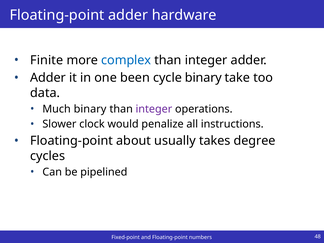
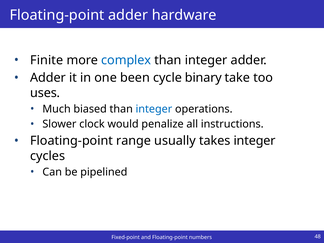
data: data -> uses (45, 93)
Much binary: binary -> biased (90, 109)
integer colour: purple -> blue (154, 109)
about: about -> range (134, 141)
takes degree: degree -> integer (255, 141)
